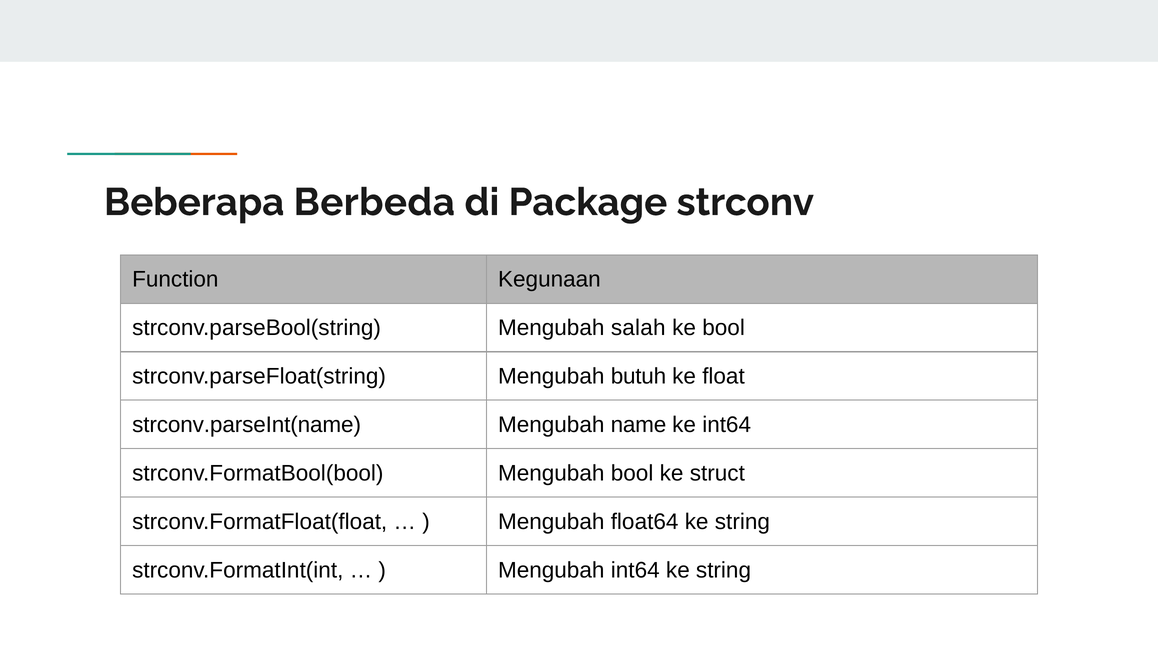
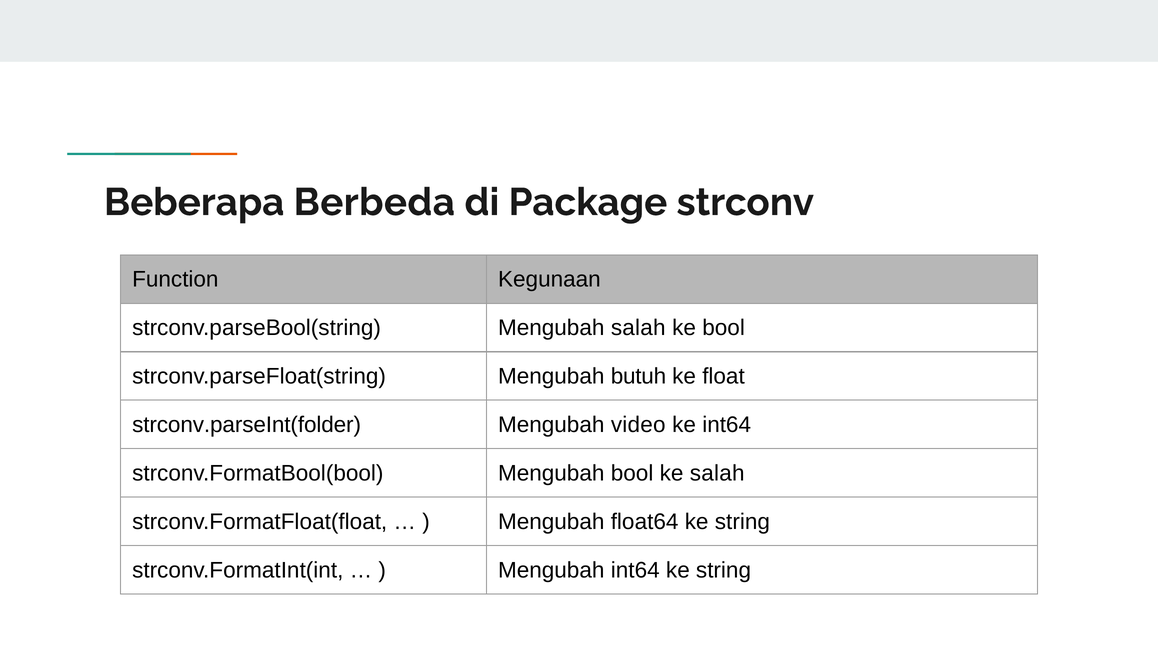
strconv.parseInt(name: strconv.parseInt(name -> strconv.parseInt(folder (247, 424)
name: name -> video (638, 424)
ke struct: struct -> salah (717, 473)
